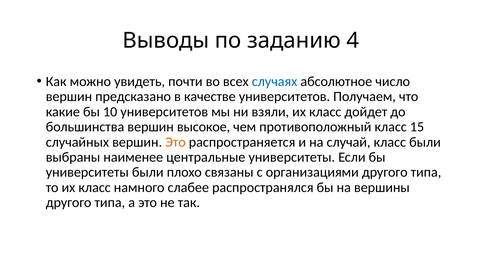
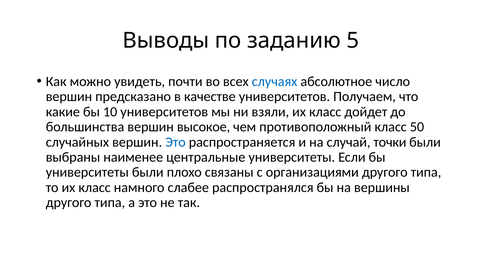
4: 4 -> 5 (353, 40)
15: 15 -> 50 (417, 127)
Это colour: orange -> blue (175, 142)
случай класс: класс -> точки (390, 142)
